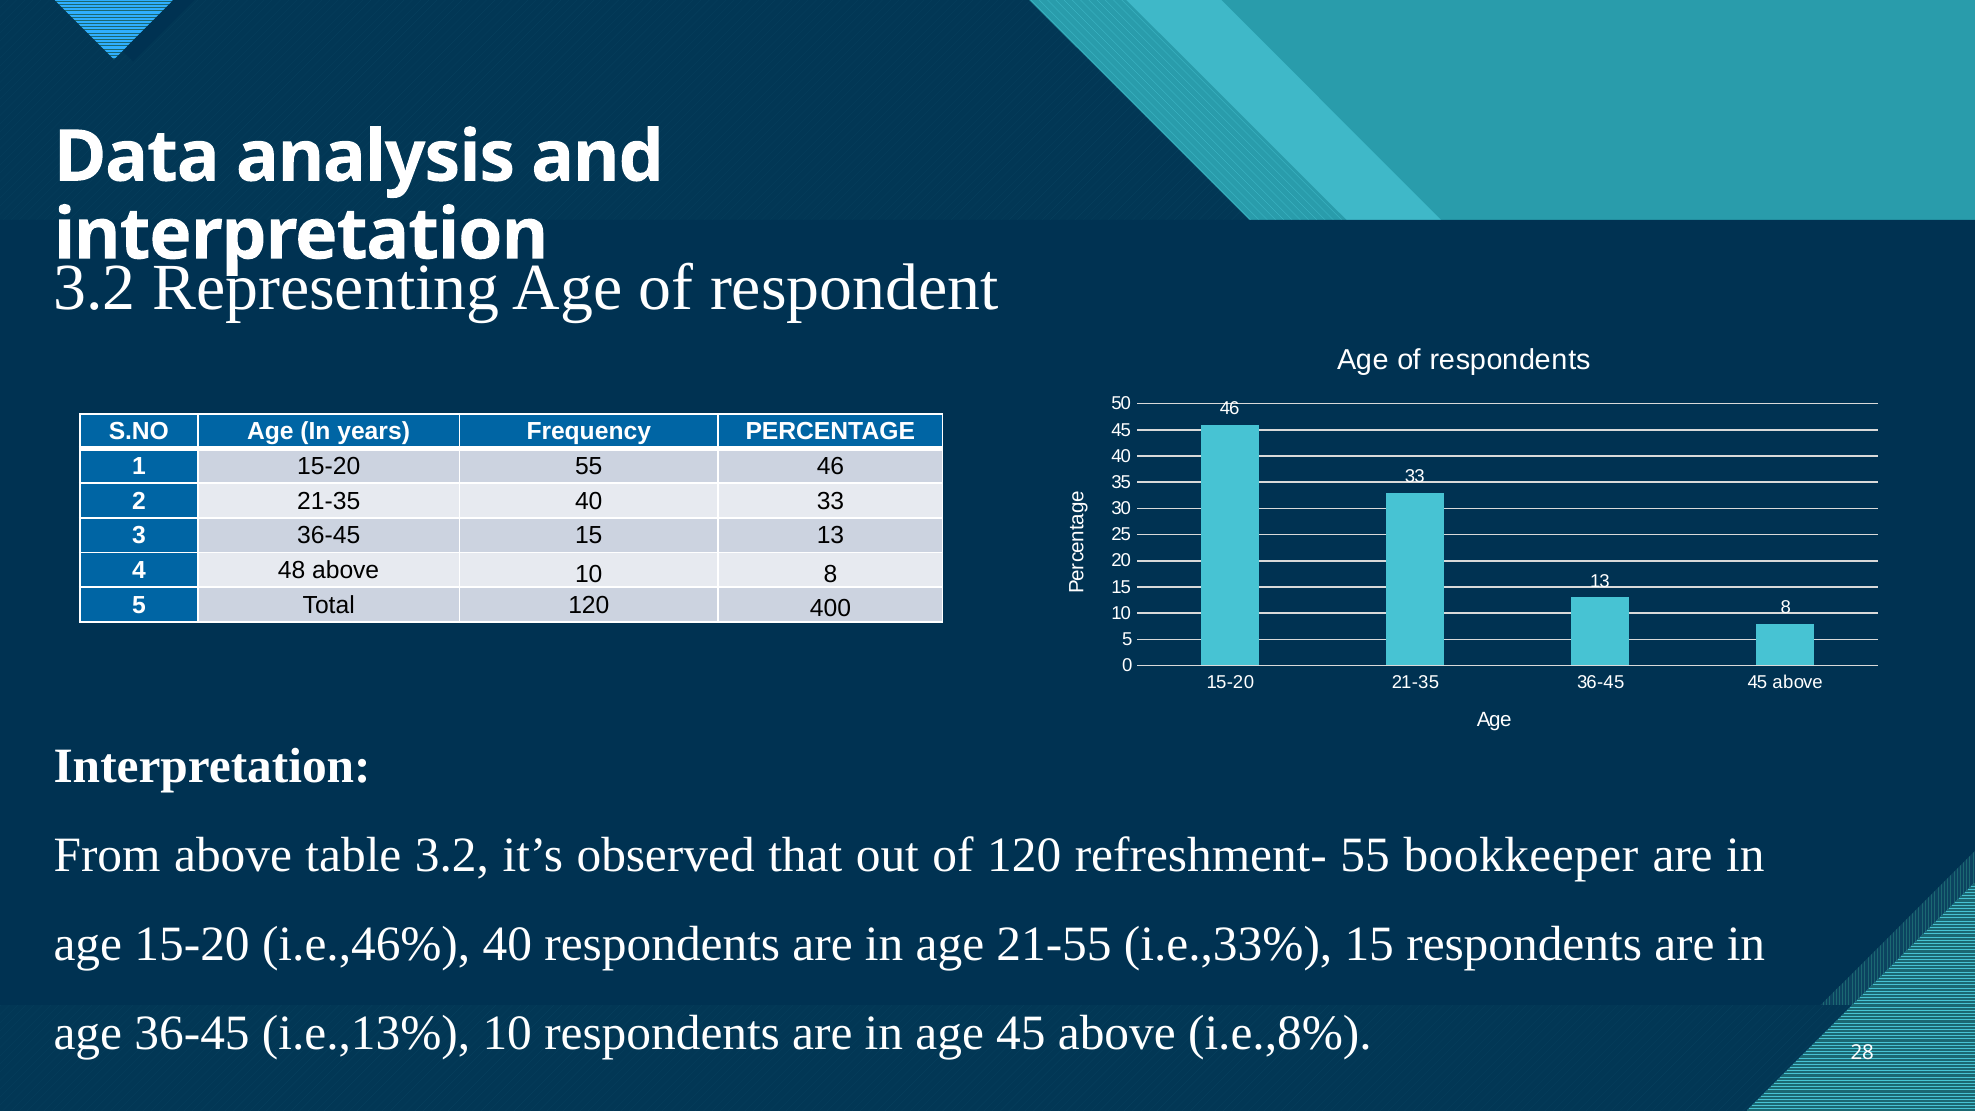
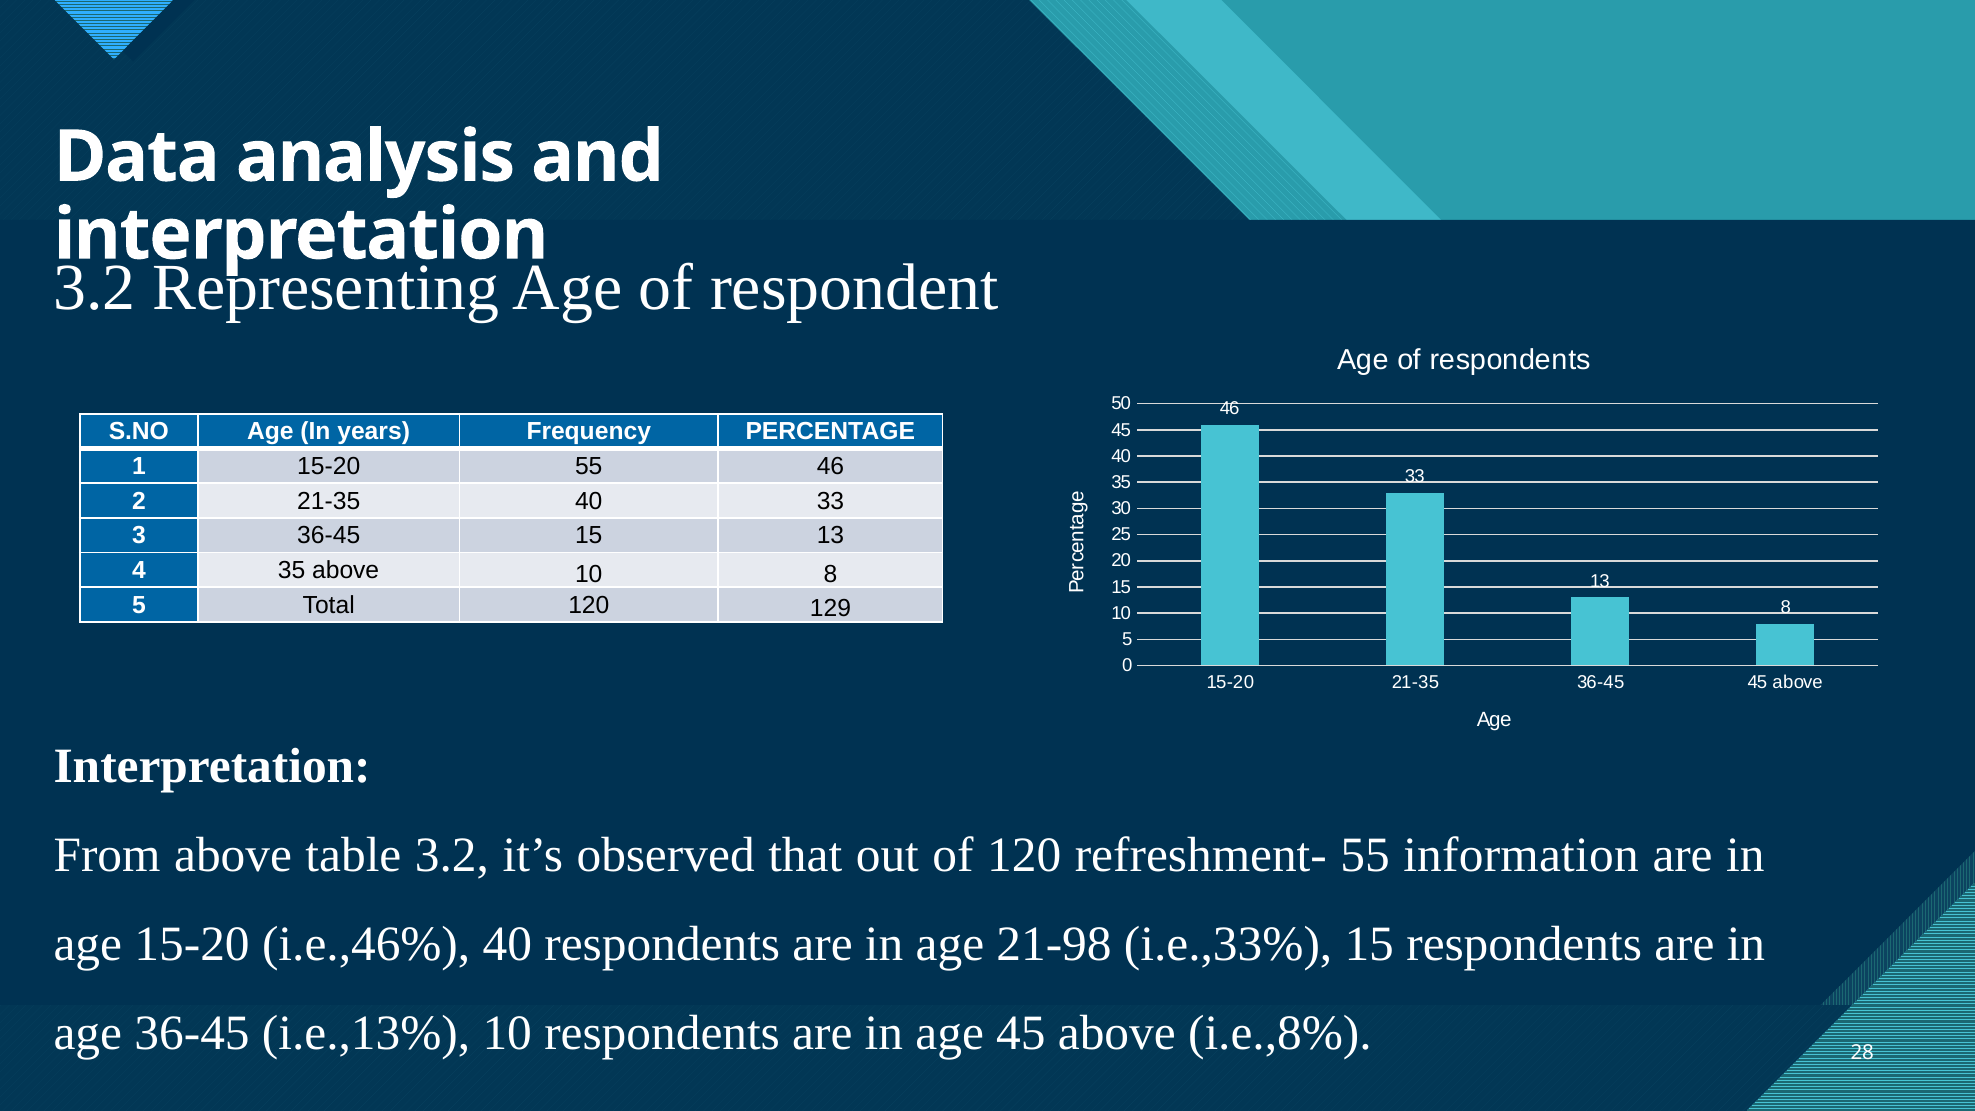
4 48: 48 -> 35 (292, 570)
400: 400 -> 129 (831, 608)
bookkeeper: bookkeeper -> information (1521, 855)
21-55: 21-55 -> 21-98 (1054, 944)
